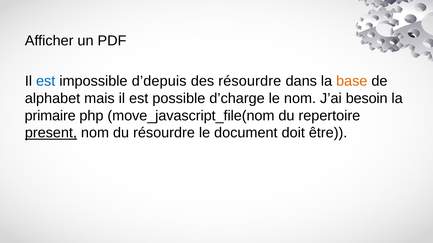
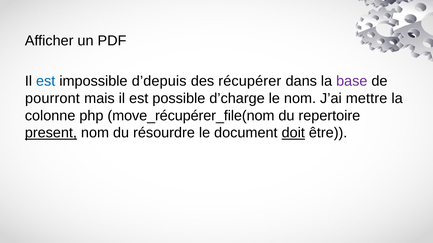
des résourdre: résourdre -> récupérer (250, 81)
base colour: orange -> purple (352, 81)
alphabet: alphabet -> pourront (52, 99)
besoin: besoin -> mettre (367, 99)
primaire: primaire -> colonne (50, 116)
move_javascript_file(nom: move_javascript_file(nom -> move_récupérer_file(nom (191, 116)
doit underline: none -> present (293, 133)
